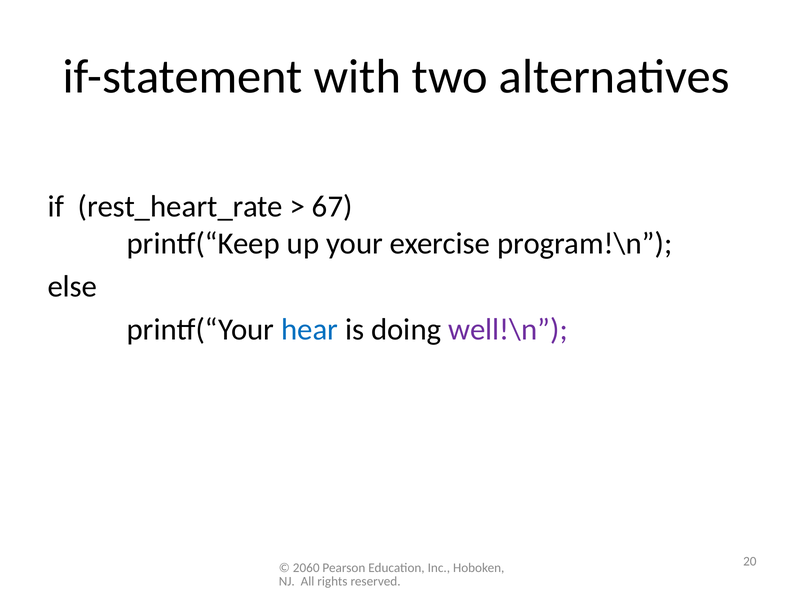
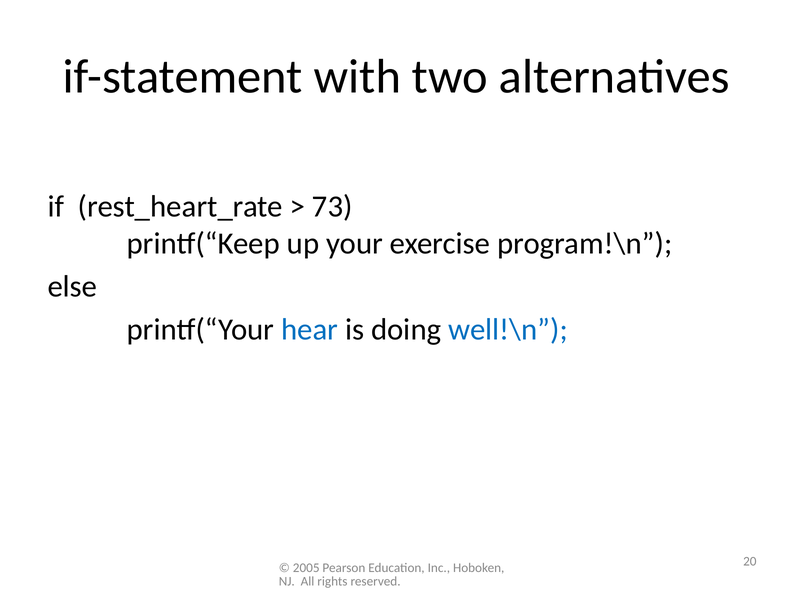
67: 67 -> 73 (332, 206)
well!\n colour: purple -> blue (508, 330)
2060: 2060 -> 2005 (306, 568)
